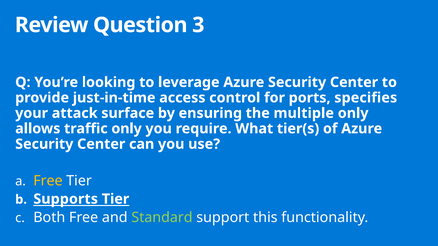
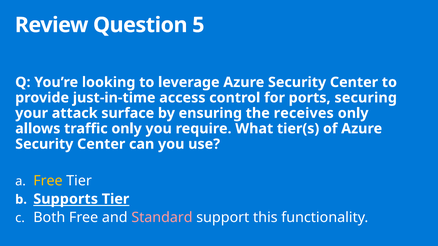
3: 3 -> 5 (198, 25)
specifies: specifies -> securing (366, 98)
multiple: multiple -> receives (304, 113)
Standard colour: light green -> pink (162, 218)
